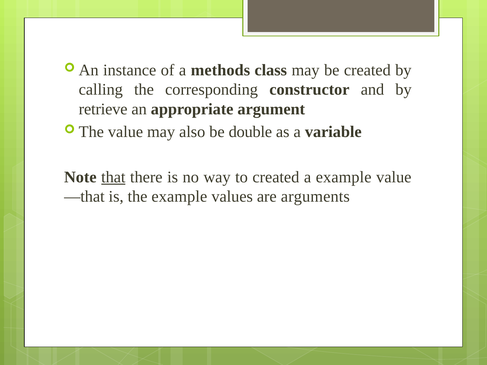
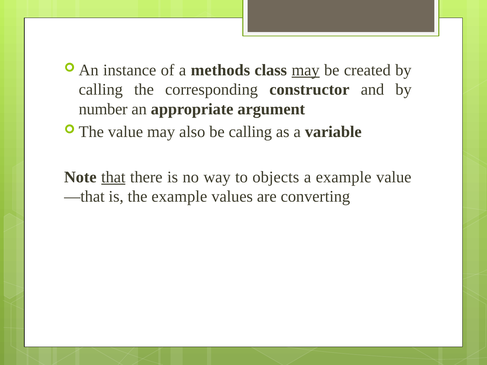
may underline: none -> present (306, 70)
retrieve: retrieve -> number (103, 109)
be double: double -> calling (250, 132)
to created: created -> objects (276, 177)
arguments: arguments -> converting (315, 197)
